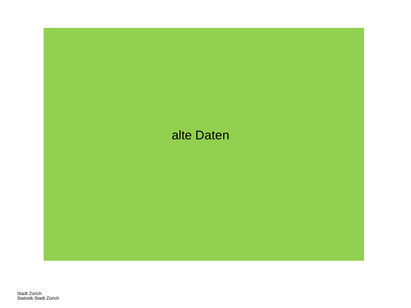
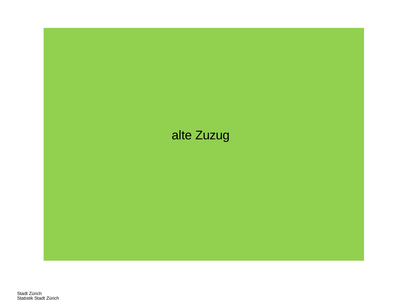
Daten: Daten -> Zuzug (212, 135)
